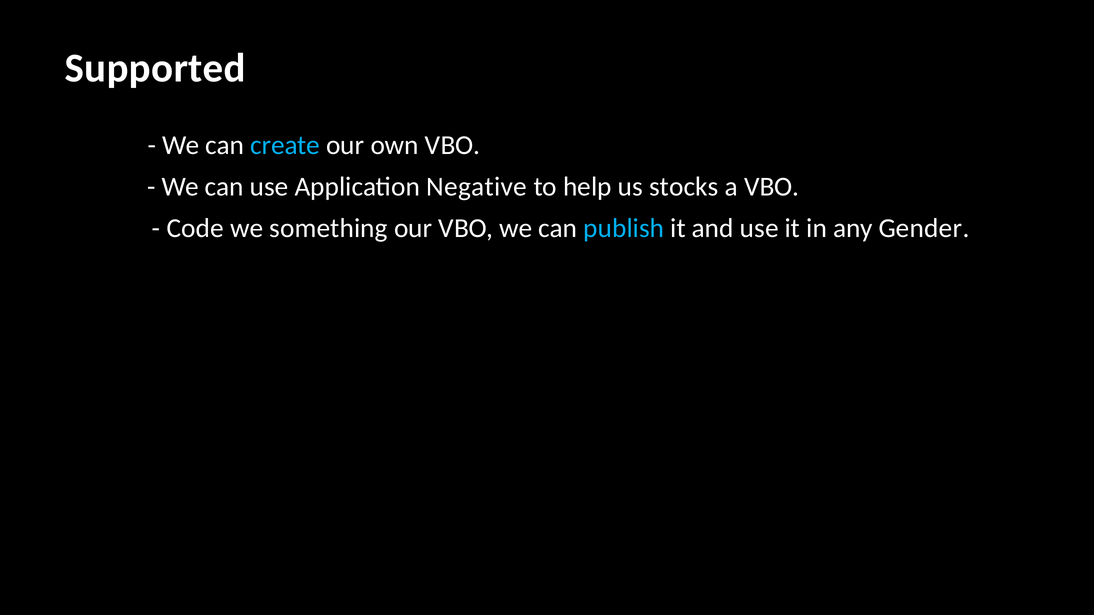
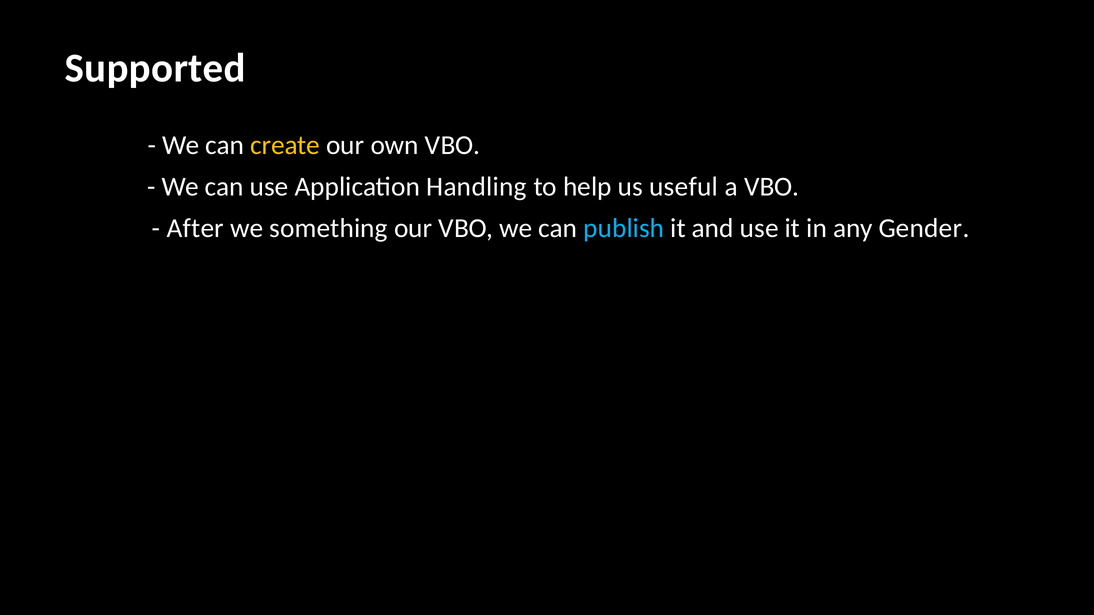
create colour: light blue -> yellow (285, 145)
Negative: Negative -> Handling (477, 187)
stocks: stocks -> useful (684, 187)
Code: Code -> After (195, 228)
